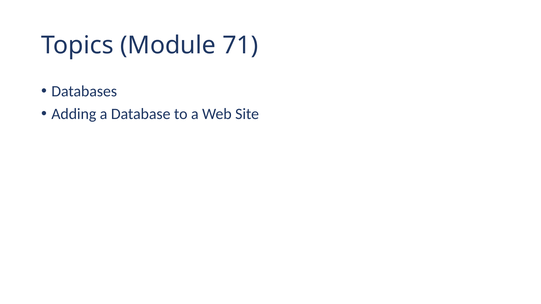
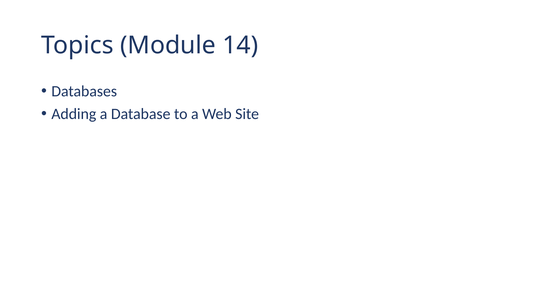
71: 71 -> 14 (240, 45)
